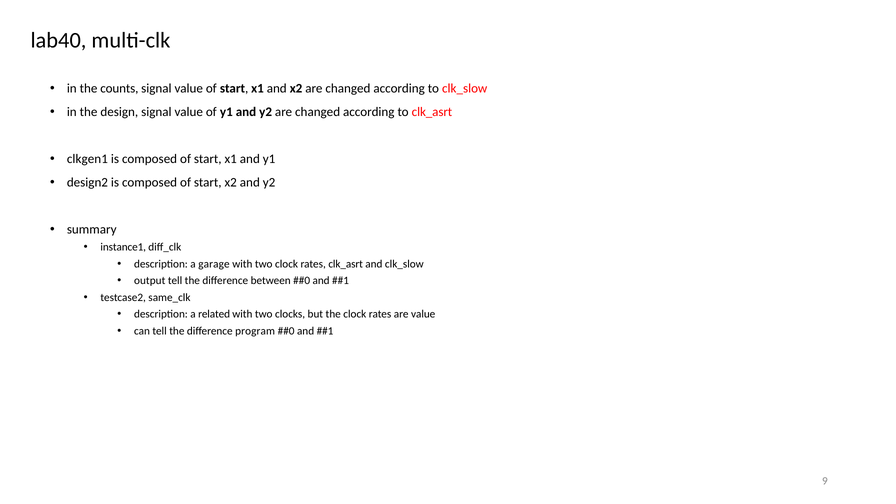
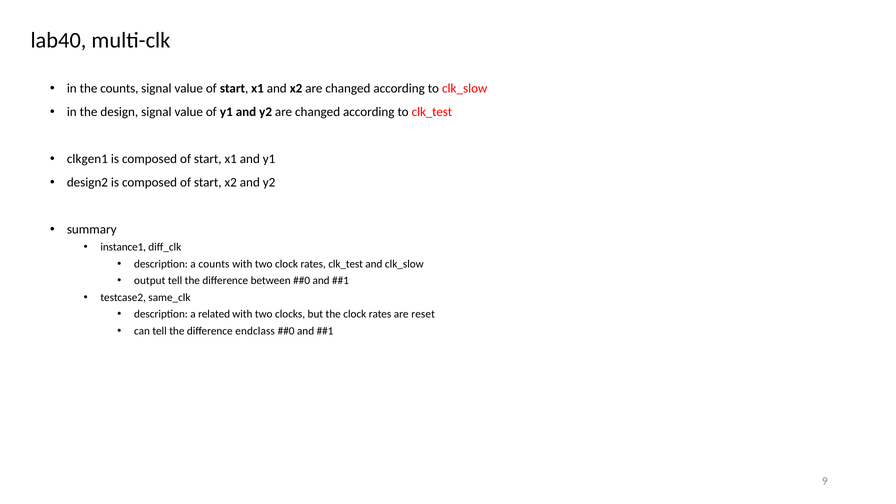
to clk_asrt: clk_asrt -> clk_test (432, 112)
a garage: garage -> counts (214, 264)
rates clk_asrt: clk_asrt -> clk_test (346, 264)
are value: value -> reset (423, 314)
program: program -> endclass (255, 331)
